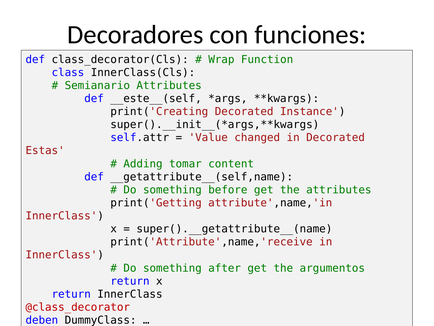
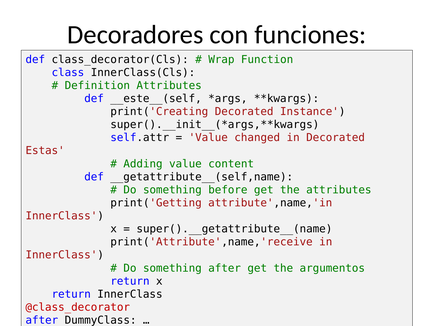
Semianario: Semianario -> Definition (97, 85)
Adding tomar: tomar -> value (185, 164)
deben: deben -> after (42, 320)
